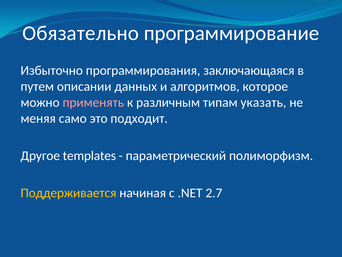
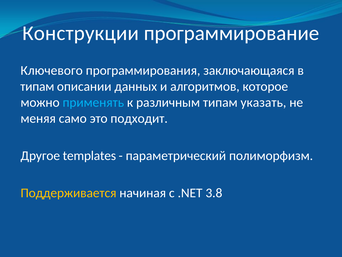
Обязательно: Обязательно -> Конструкции (81, 33)
Избыточно: Избыточно -> Ключевого (52, 70)
путем: путем -> типам (37, 86)
применять colour: pink -> light blue (93, 102)
2.7: 2.7 -> 3.8 (214, 193)
